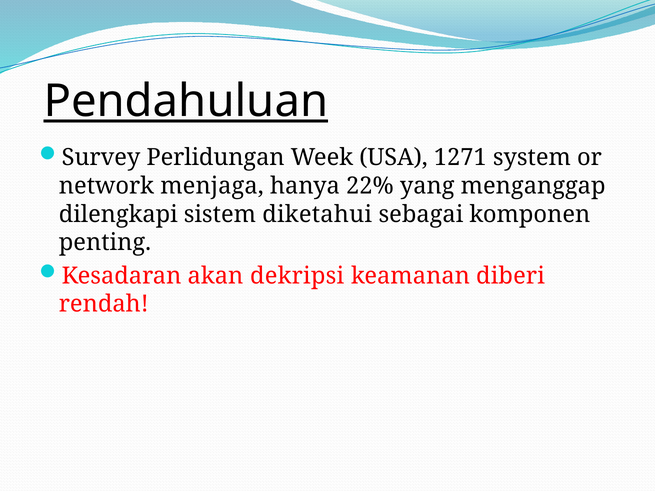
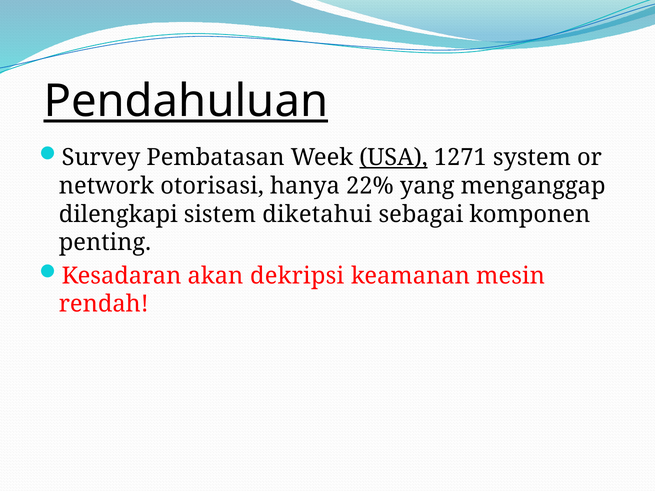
Perlidungan: Perlidungan -> Pembatasan (215, 158)
USA underline: none -> present (394, 158)
menjaga: menjaga -> otorisasi (212, 186)
diberi: diberi -> mesin (511, 276)
